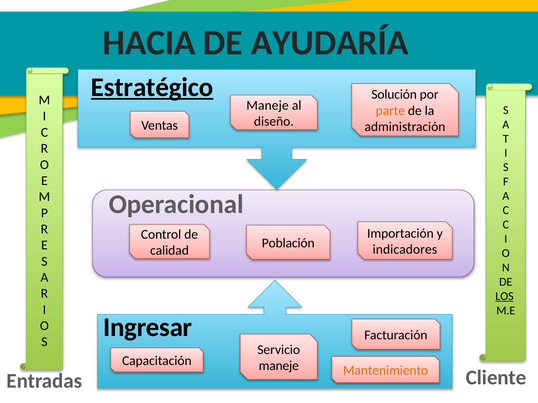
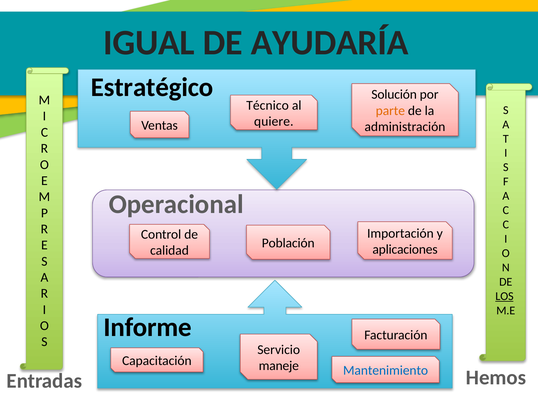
HACIA: HACIA -> IGUAL (149, 43)
Estratégico underline: present -> none (152, 87)
Maneje: Maneje -> Técnico (268, 105)
diseño: diseño -> quiere (274, 122)
indicadores: indicadores -> aplicaciones (405, 250)
Ingresar: Ingresar -> Informe (148, 328)
Mantenimiento colour: orange -> blue (386, 371)
Cliente: Cliente -> Hemos (496, 378)
